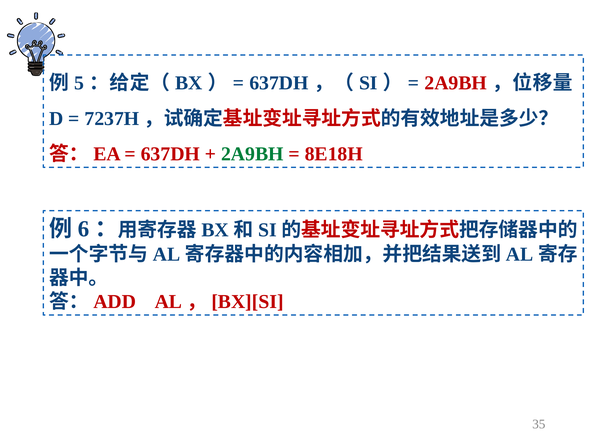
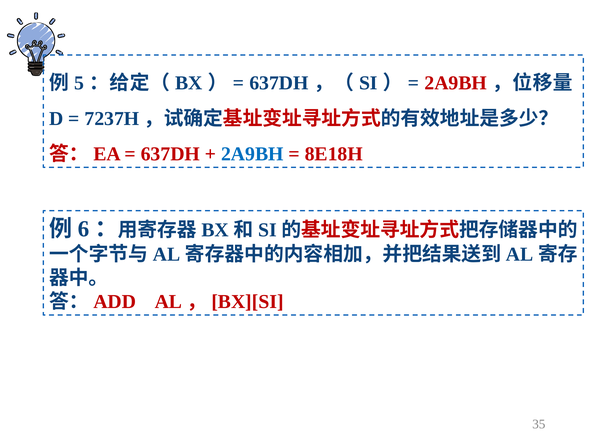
2A9BH colour: green -> blue (252, 154)
